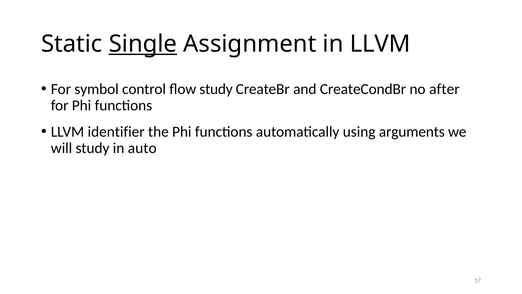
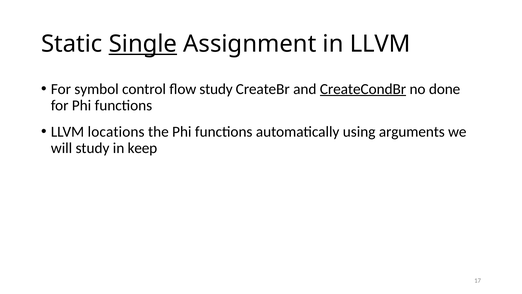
CreateCondBr underline: none -> present (363, 89)
after: after -> done (445, 89)
identifier: identifier -> locations (116, 132)
auto: auto -> keep (142, 148)
